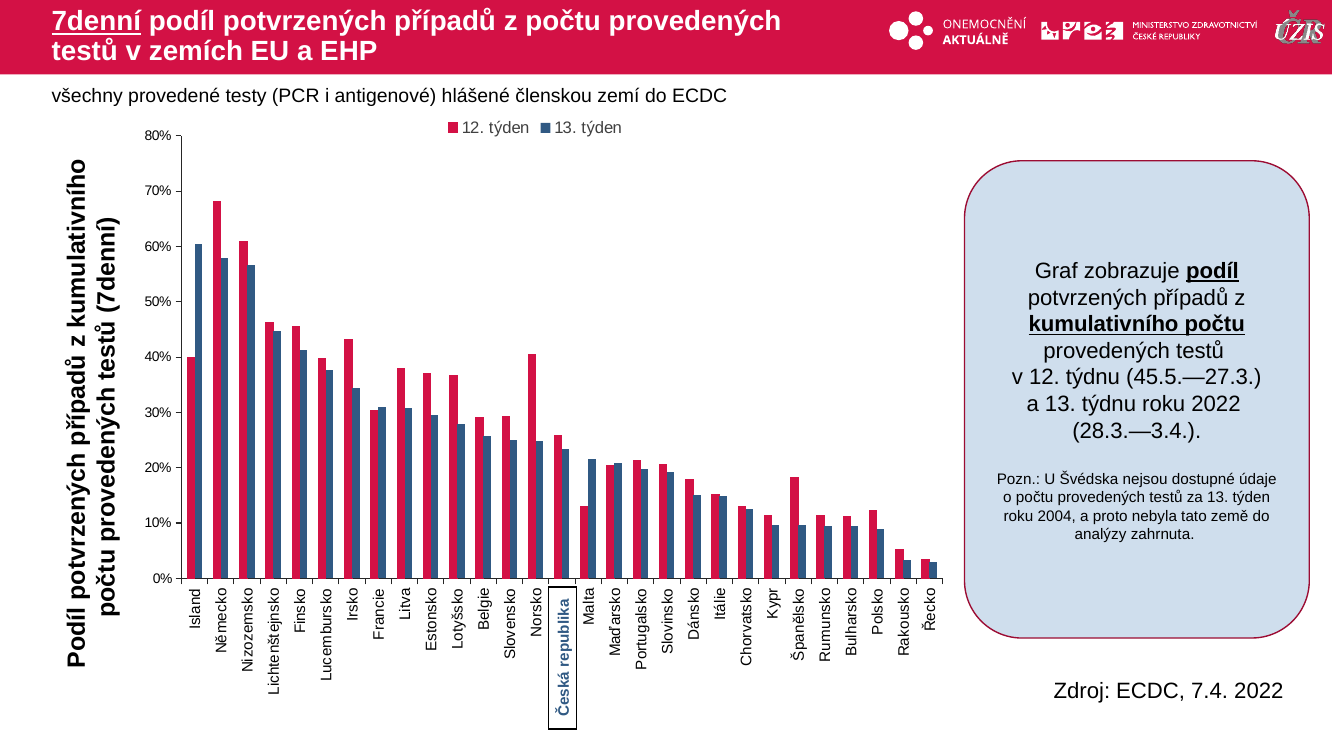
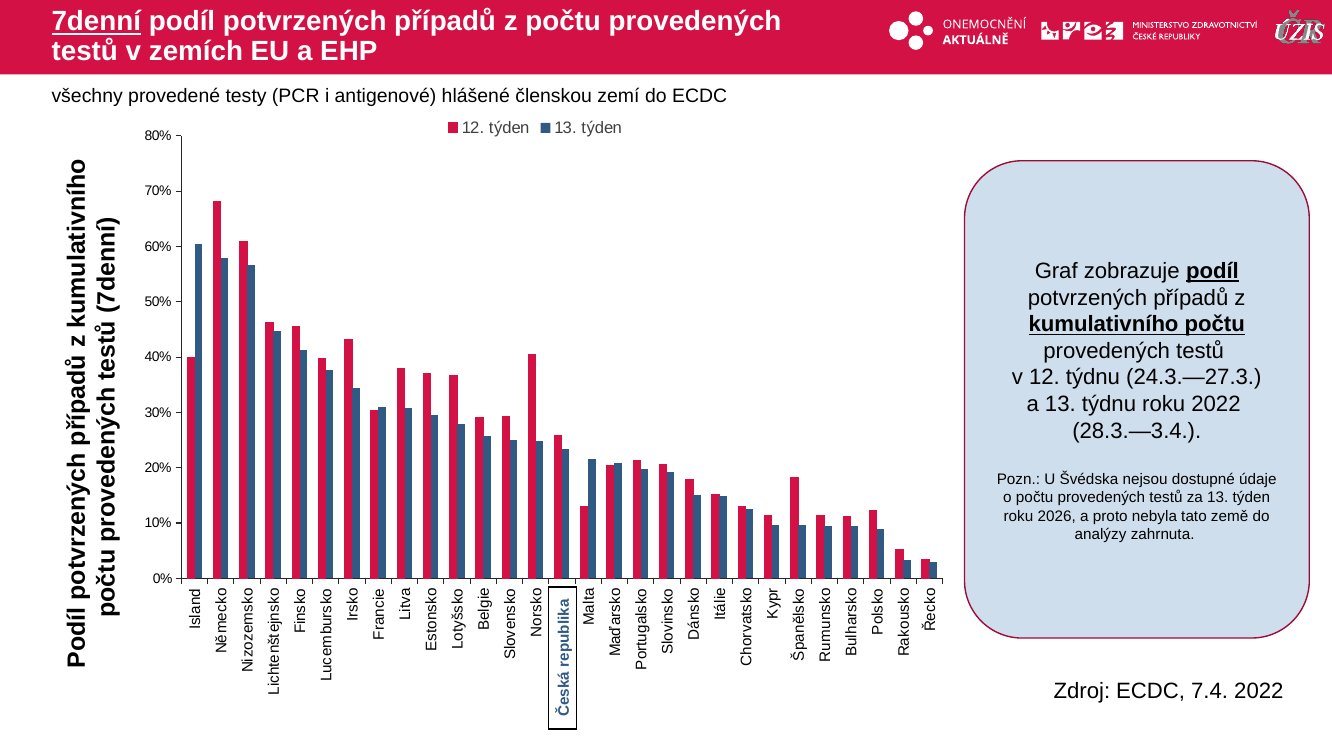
45.5.—27.3: 45.5.—27.3 -> 24.3.—27.3 (1194, 378)
2004: 2004 -> 2026 (1057, 516)
